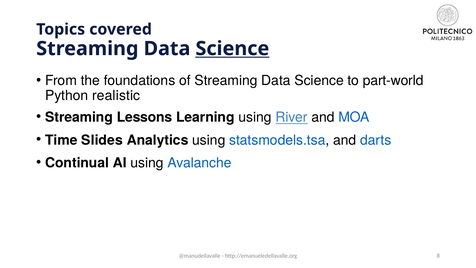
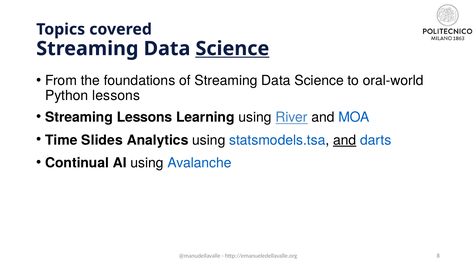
part-world: part-world -> oral-world (393, 80)
Python realistic: realistic -> lessons (116, 95)
and underline: none -> present (345, 140)
